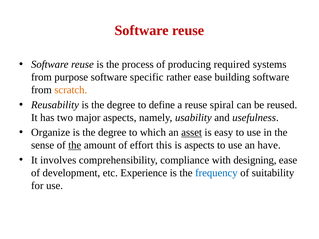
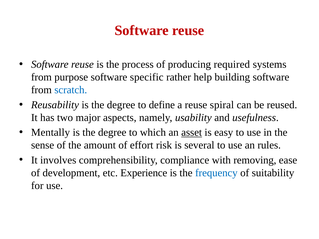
rather ease: ease -> help (203, 77)
scratch colour: orange -> blue (71, 90)
Organize: Organize -> Mentally (51, 133)
the underline: present -> none (75, 145)
this: this -> risk (164, 145)
is aspects: aspects -> several (199, 145)
have: have -> rules (269, 145)
designing: designing -> removing (255, 160)
